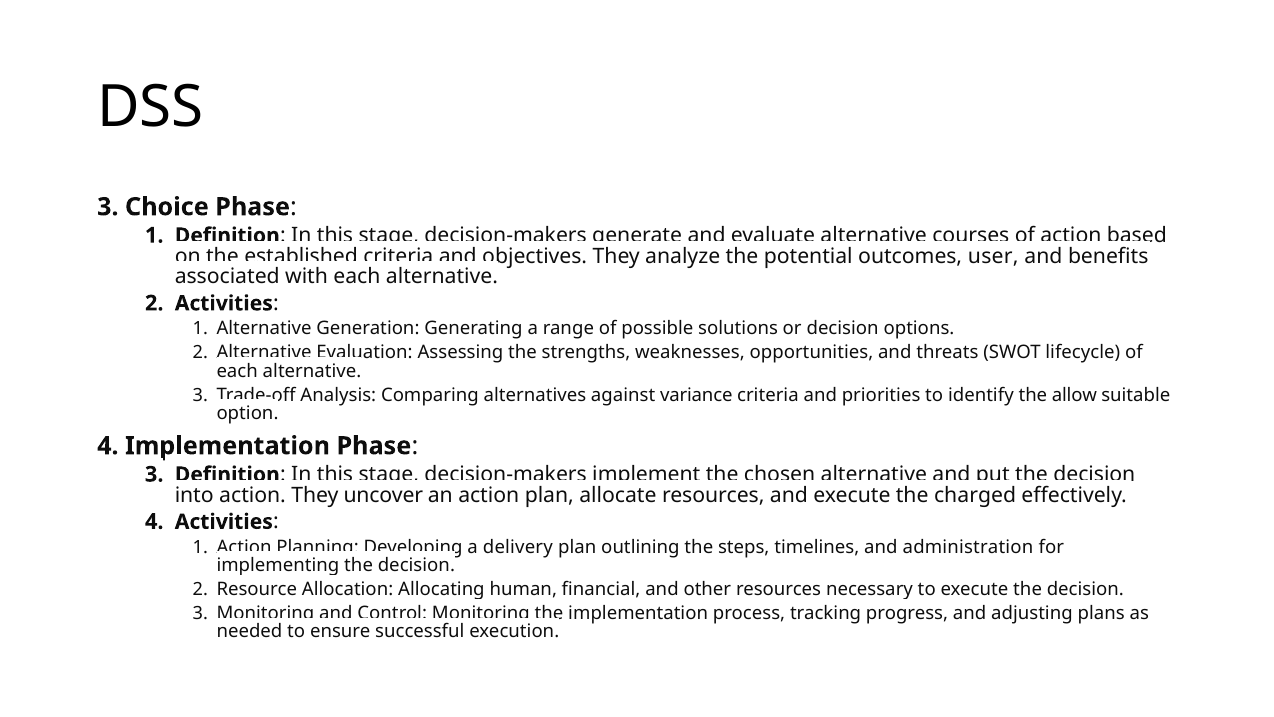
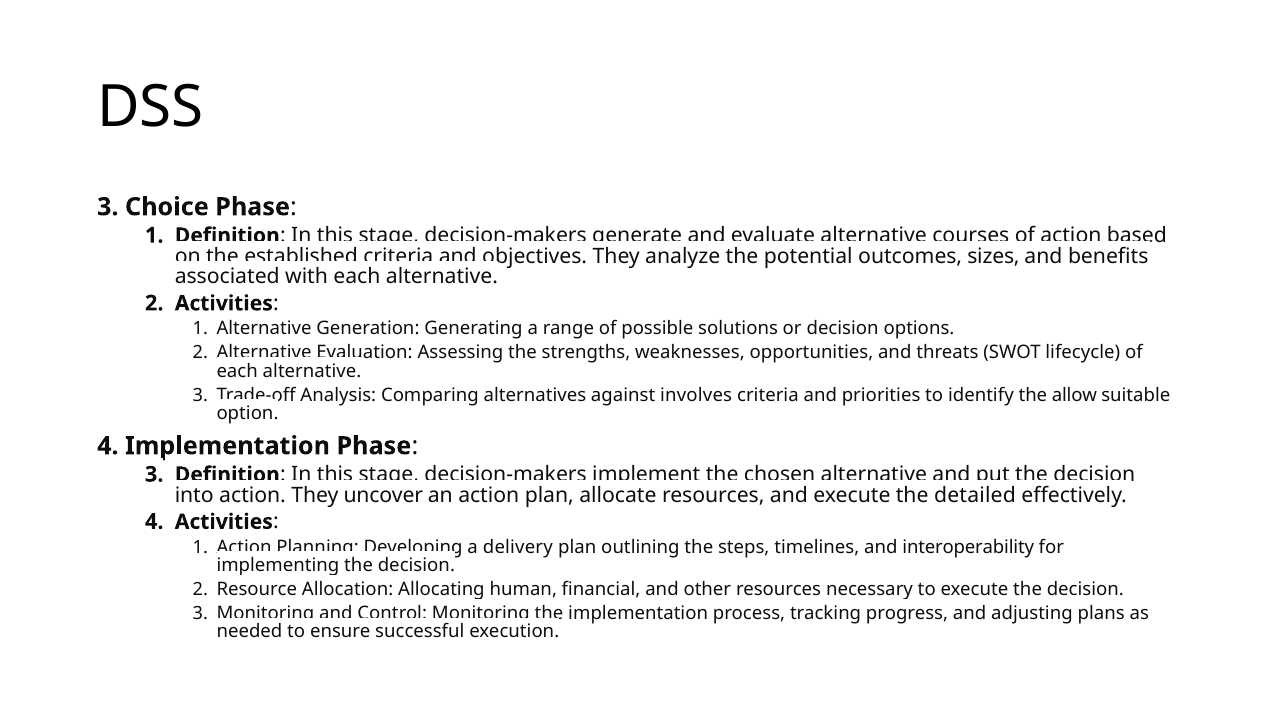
user: user -> sizes (993, 256)
variance: variance -> involves (696, 395)
charged: charged -> detailed (975, 495)
administration: administration -> interoperability (968, 547)
